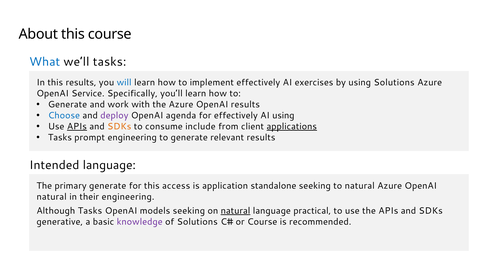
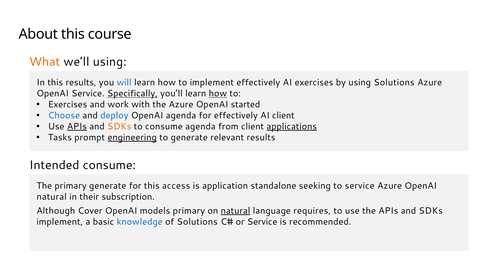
What colour: blue -> orange (45, 62)
we’ll tasks: tasks -> using (110, 62)
Specifically underline: none -> present (132, 94)
how underline: none -> present (218, 94)
Generate: Generate -> Exercises (68, 105)
OpenAI results: results -> started (245, 105)
deploy colour: purple -> blue (114, 116)
AI using: using -> client (283, 116)
consume include: include -> agenda (200, 127)
engineering underline: none -> present (132, 138)
Intended language: language -> consume (109, 165)
to natural: natural -> service (360, 186)
their engineering: engineering -> subscription (128, 197)
Although Tasks: Tasks -> Cover (90, 211)
models seeking: seeking -> primary (189, 211)
practical: practical -> requires (312, 211)
generative: generative -> implement (60, 222)
knowledge colour: purple -> blue (140, 222)
or Course: Course -> Service (262, 222)
